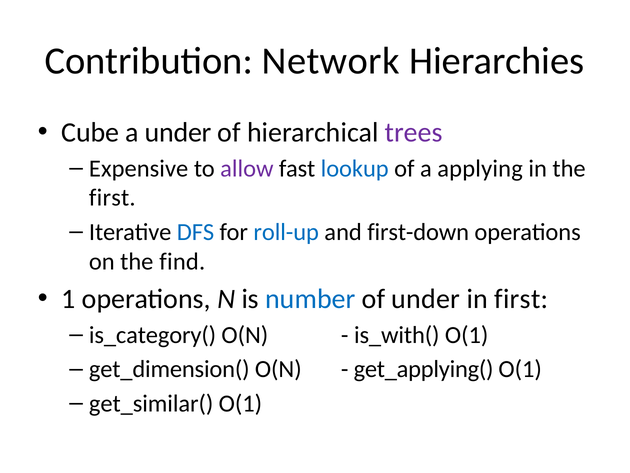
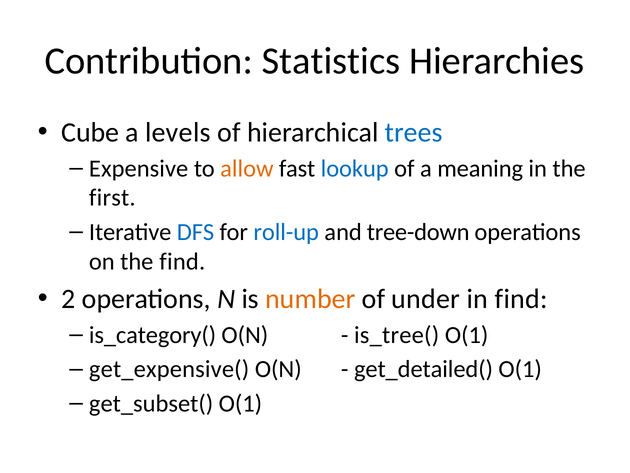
Network: Network -> Statistics (331, 61)
a under: under -> levels (178, 132)
trees colour: purple -> blue (414, 132)
allow colour: purple -> orange (247, 168)
applying: applying -> meaning (480, 168)
first-down: first-down -> tree-down (418, 232)
1: 1 -> 2 (69, 299)
number colour: blue -> orange (310, 299)
in first: first -> find (521, 299)
is_with(: is_with( -> is_tree( (397, 335)
get_dimension(: get_dimension( -> get_expensive( (169, 369)
get_applying(: get_applying( -> get_detailed( (424, 369)
get_similar(: get_similar( -> get_subset( (151, 403)
